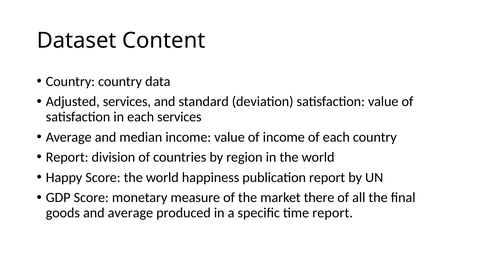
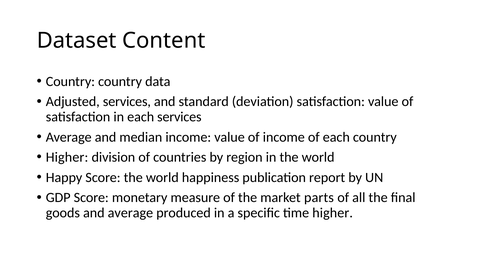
Report: Report -> Higher (67, 157)
there: there -> parts (319, 198)
time report: report -> higher (333, 213)
